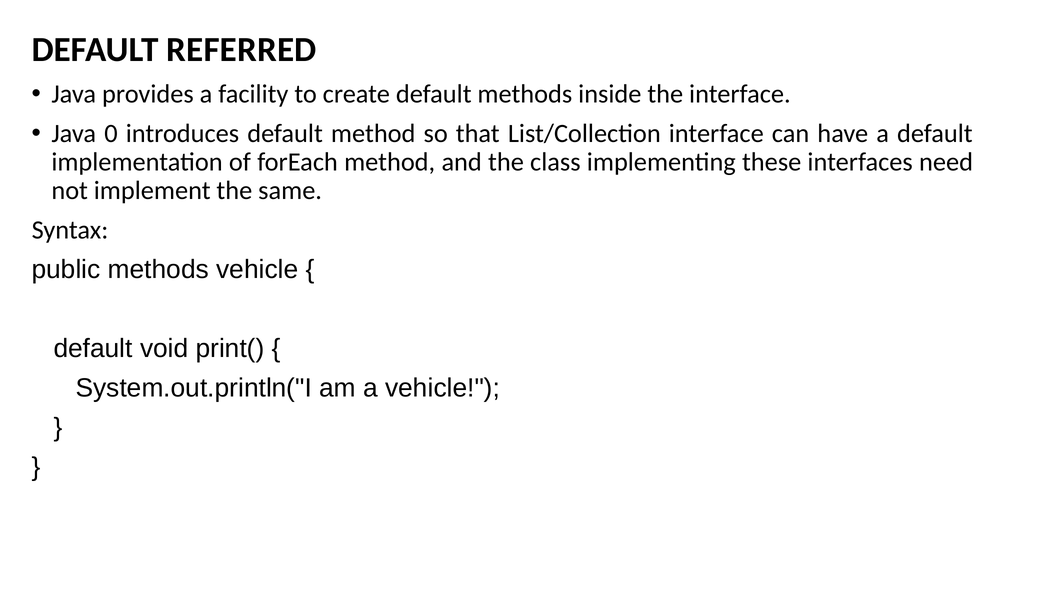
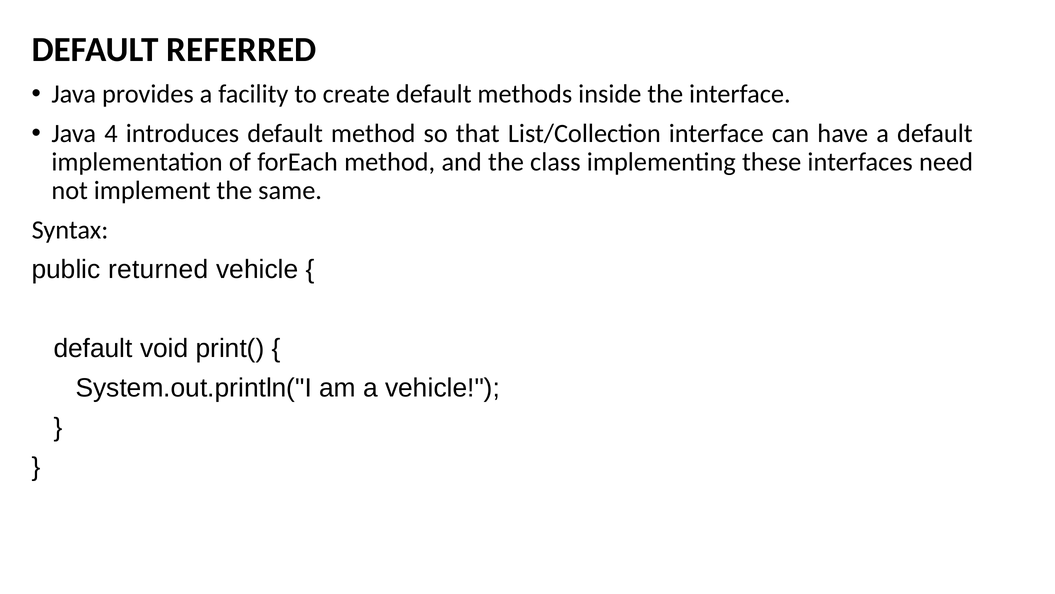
0: 0 -> 4 (111, 133)
public methods: methods -> returned (158, 269)
